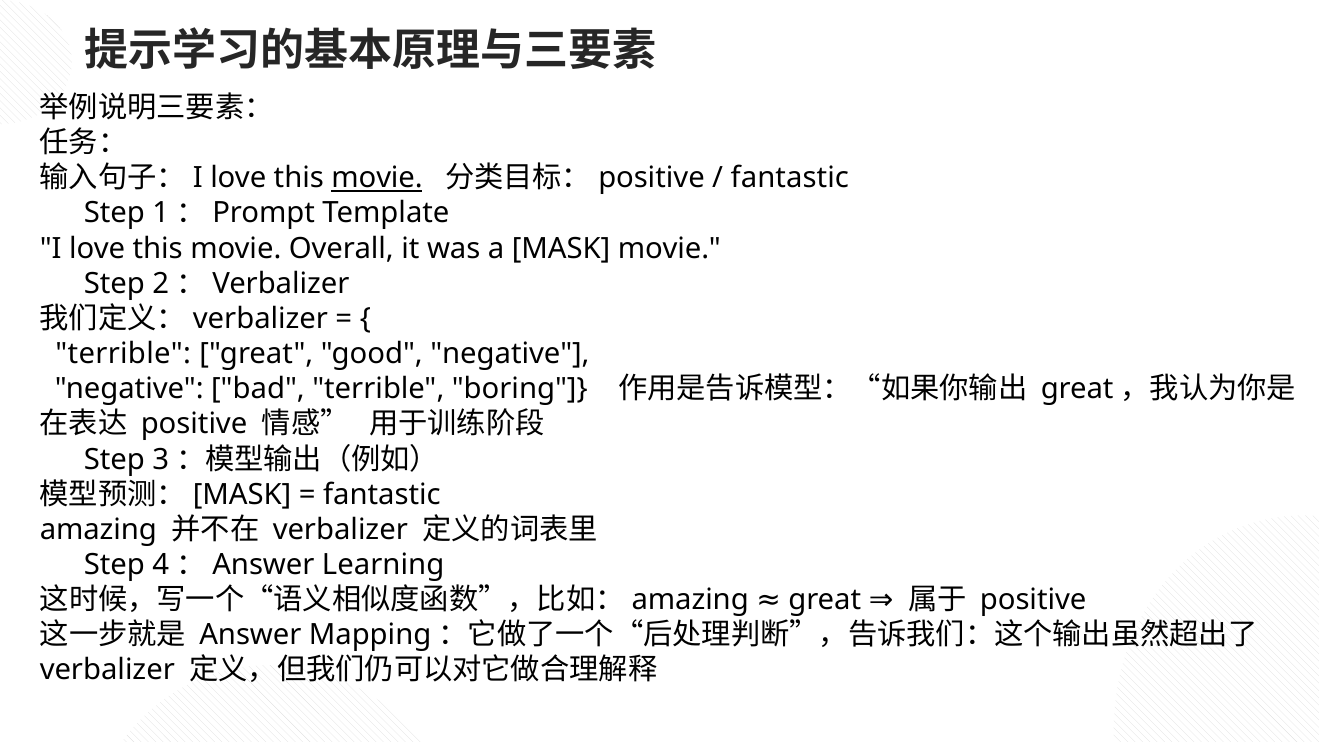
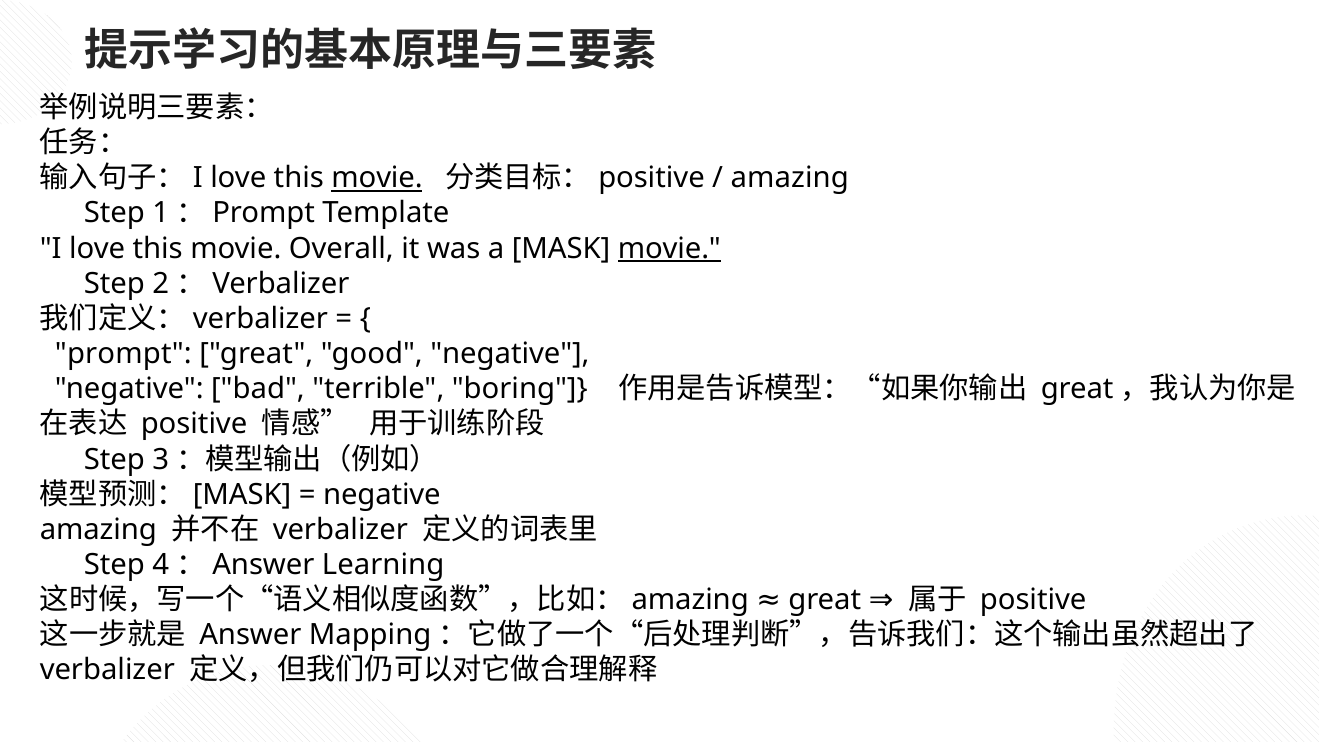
fantastic: fantastic -> amazing (790, 178)
movie underline: none -> present (669, 248)
terrible: terrible -> prompt (123, 354)
fantastic: fantastic -> negative (382, 495)
